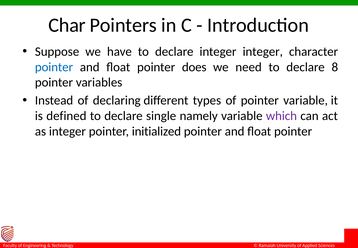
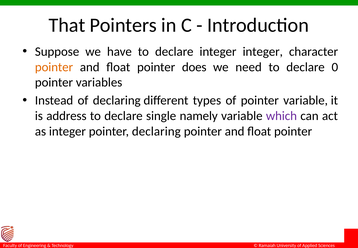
Char: Char -> That (67, 25)
pointer colour: blue -> orange (54, 67)
8: 8 -> 0 (335, 67)
defined: defined -> address (66, 116)
pointer initialized: initialized -> declaring (156, 131)
